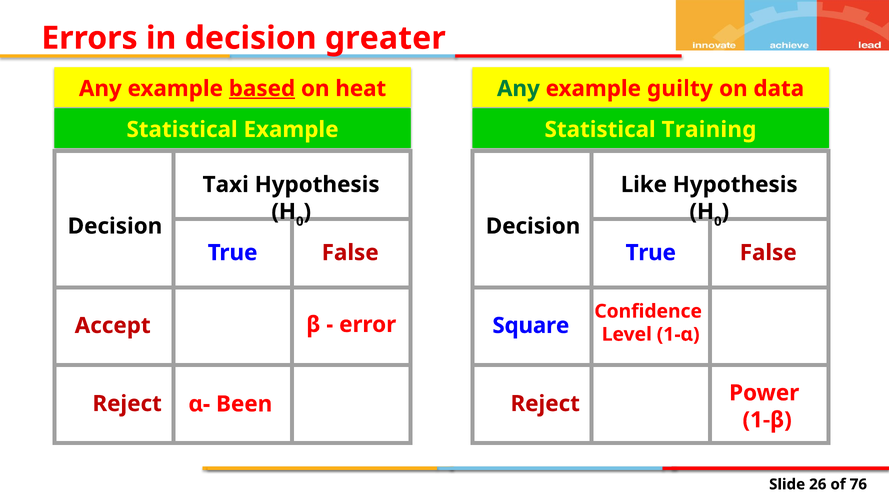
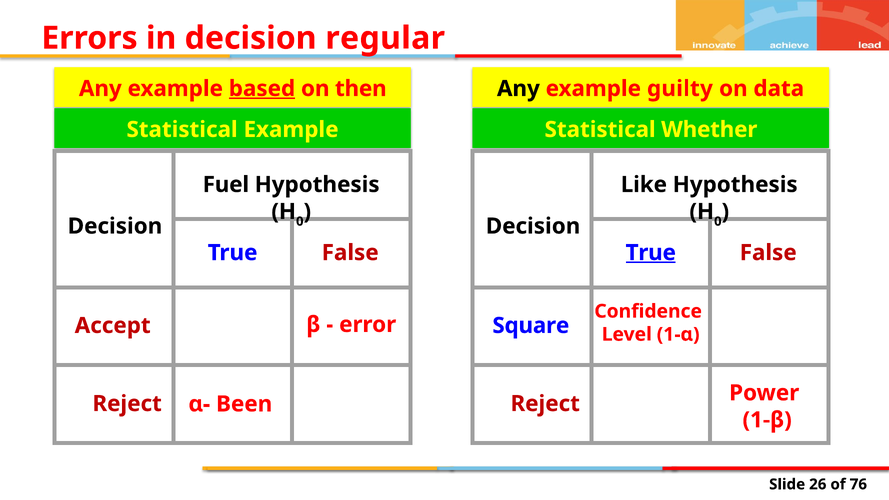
greater: greater -> regular (385, 38)
heat: heat -> then (361, 89)
Any colour: green -> black (518, 89)
Training: Training -> Whether (709, 130)
Taxi: Taxi -> Fuel (226, 185)
True underline: none -> present (651, 253)
